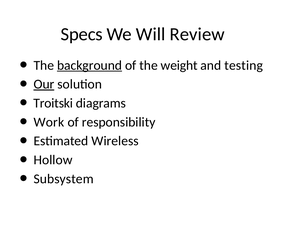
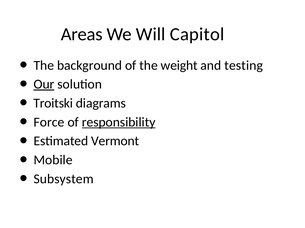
Specs: Specs -> Areas (82, 34)
Review: Review -> Capitol (197, 34)
background underline: present -> none (90, 66)
Work: Work -> Force (49, 122)
responsibility underline: none -> present (119, 122)
Wireless: Wireless -> Vermont (115, 141)
Hollow: Hollow -> Mobile (53, 160)
